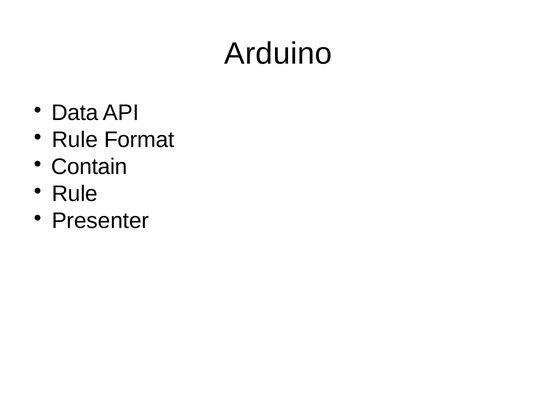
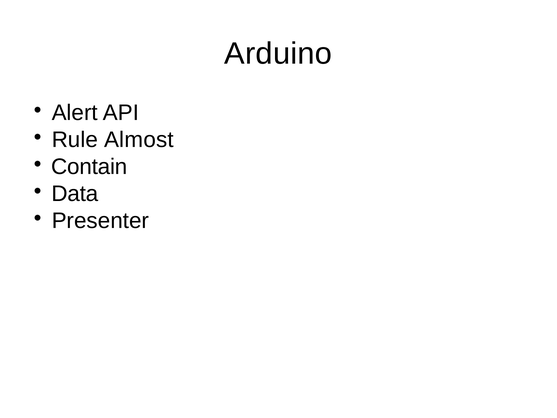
Data: Data -> Alert (75, 113)
Format: Format -> Almost (139, 140)
Rule: Rule -> Data (75, 194)
